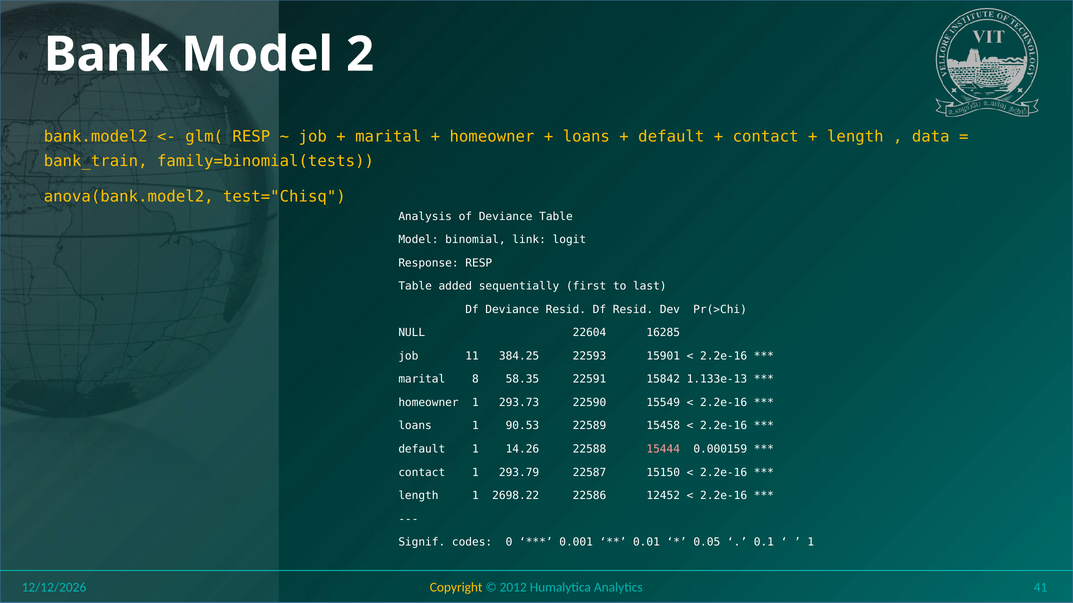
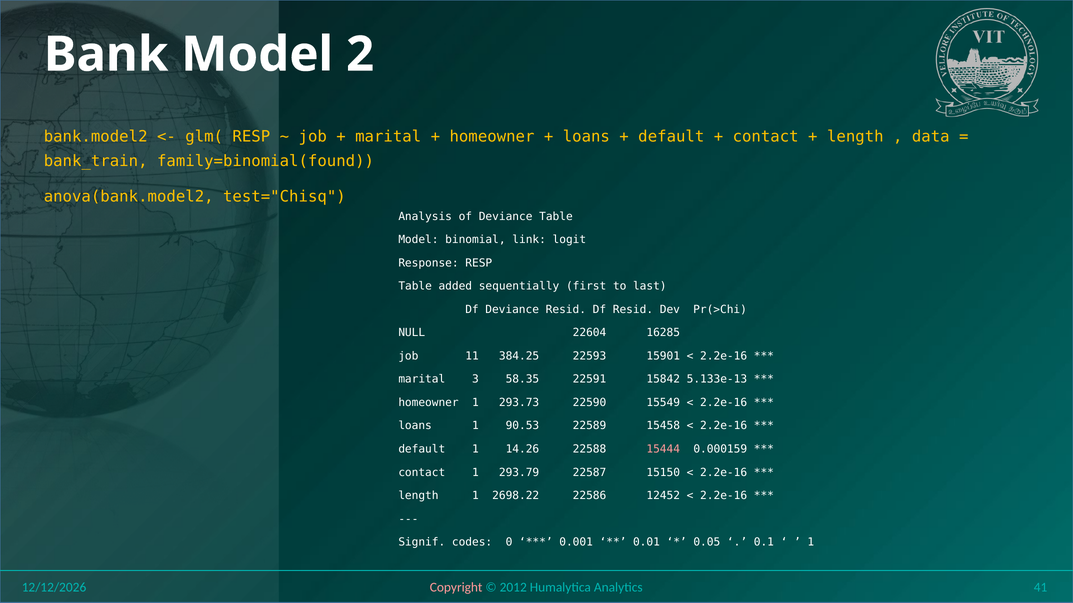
family=binomial(tests: family=binomial(tests -> family=binomial(found (266, 161)
8: 8 -> 3 (475, 380)
1.133e-13: 1.133e-13 -> 5.133e-13 (717, 380)
Copyright colour: yellow -> pink (456, 588)
